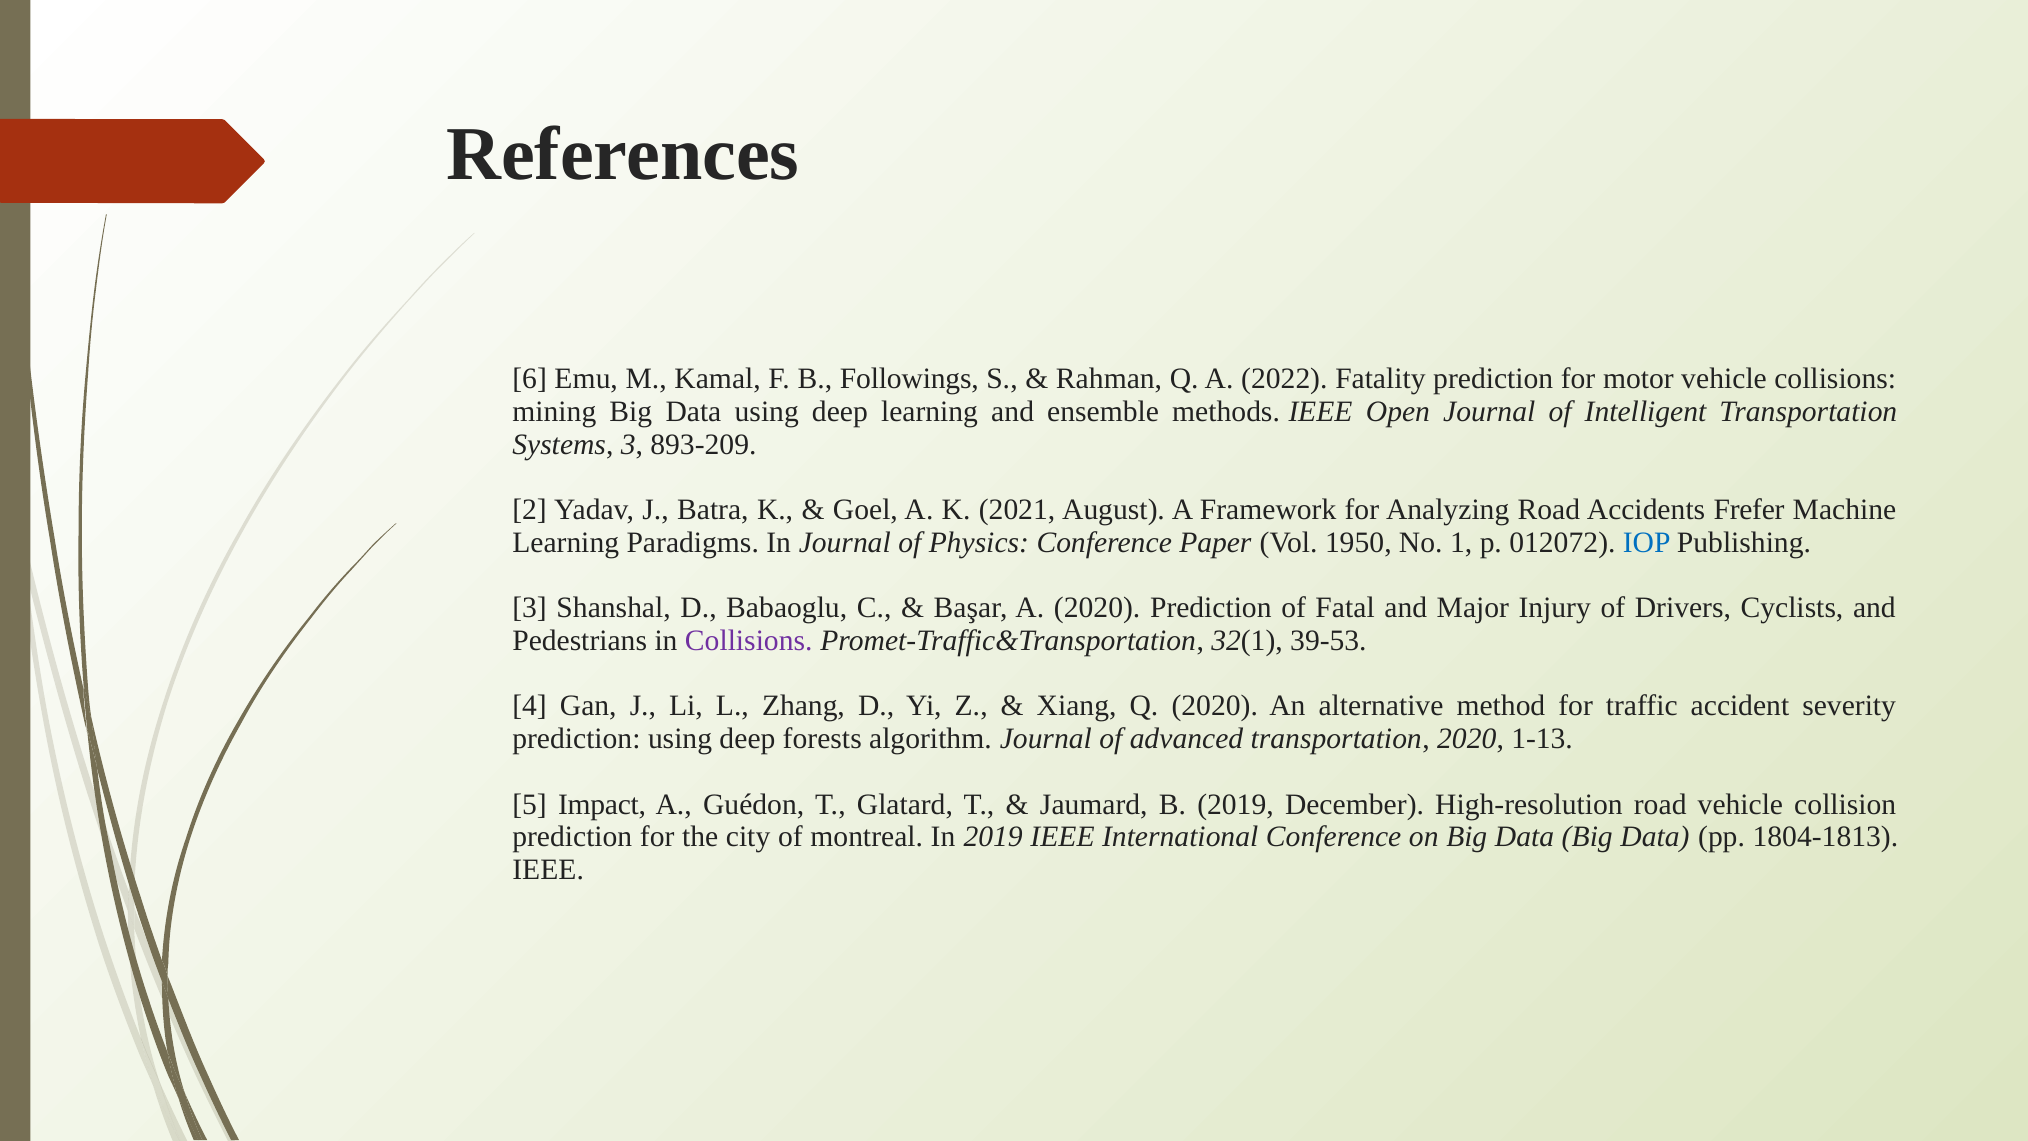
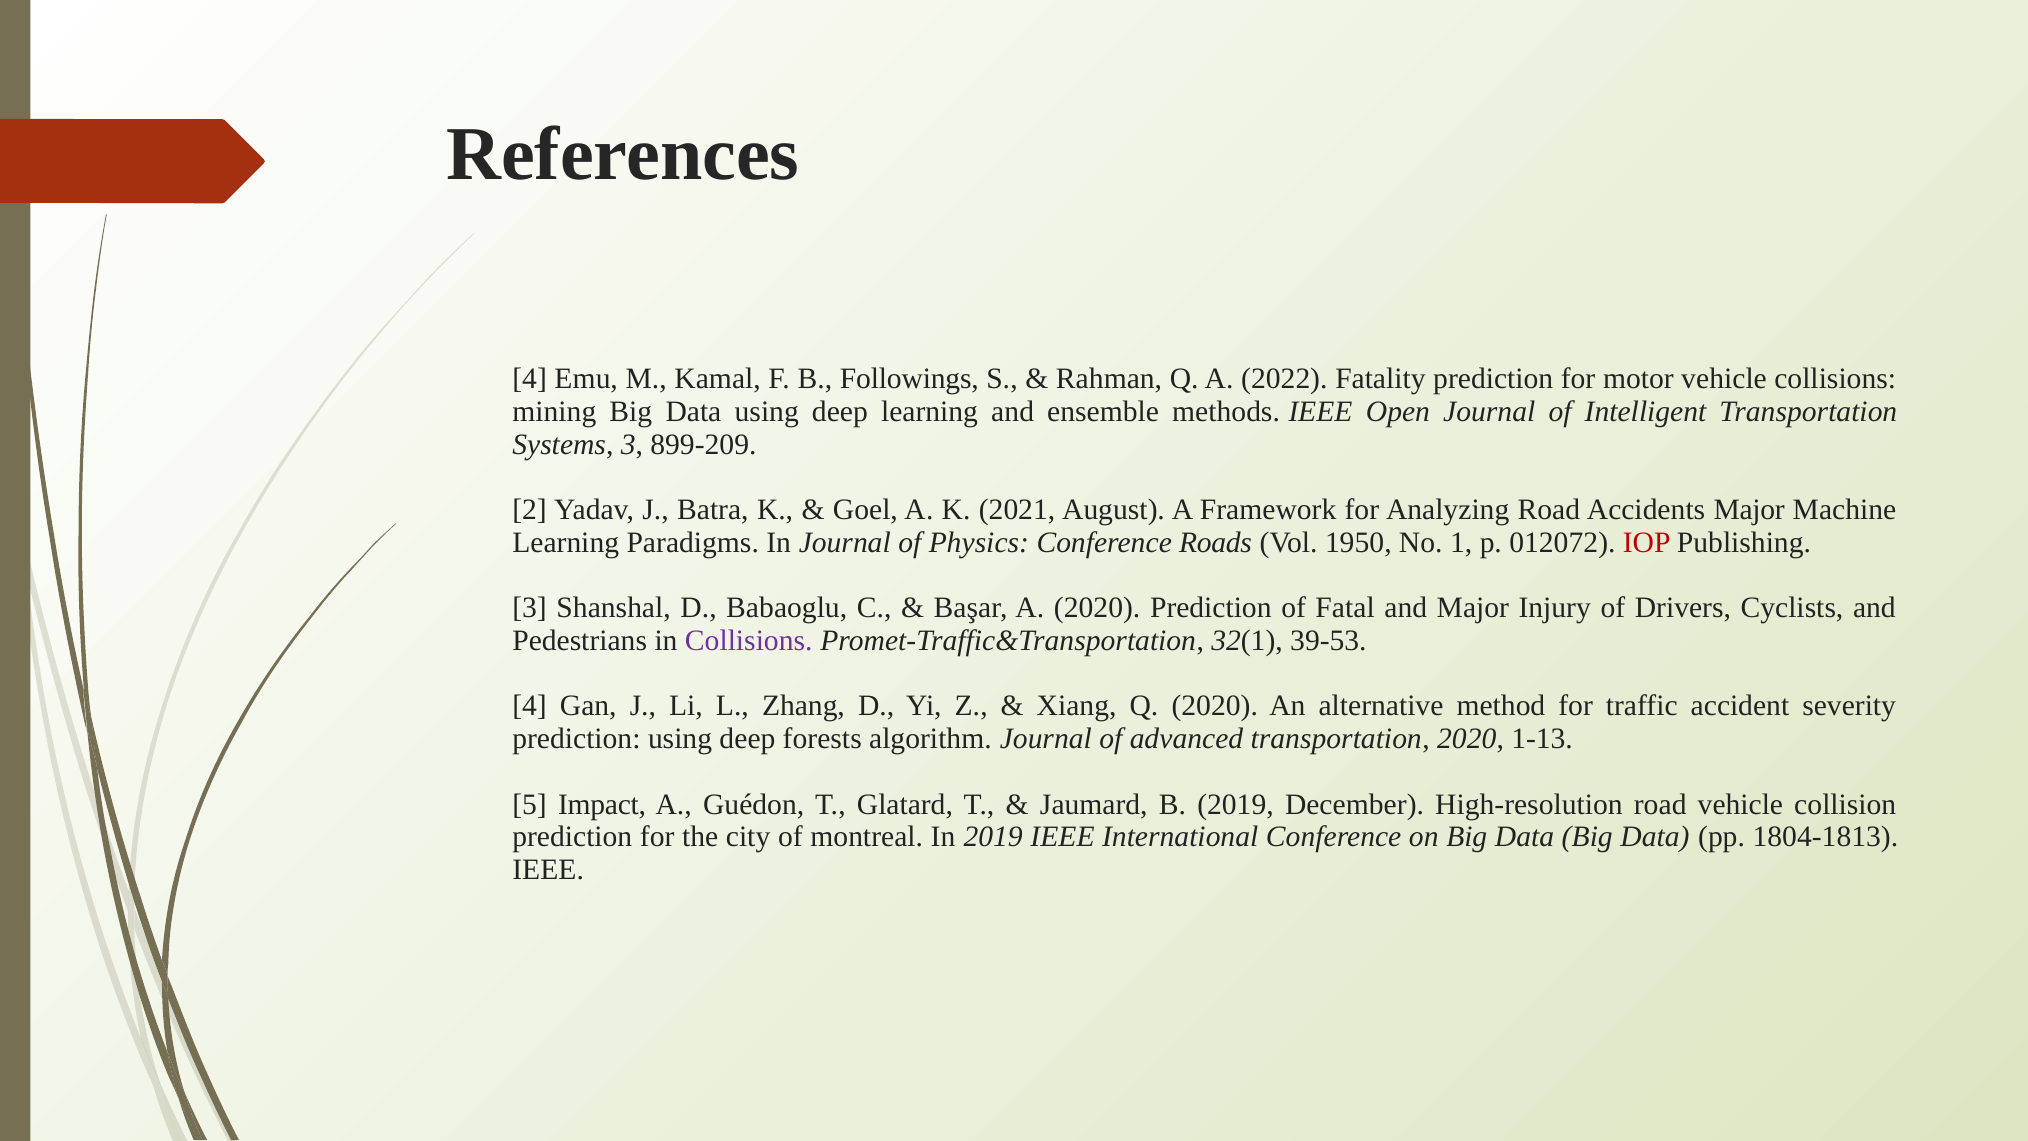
6: 6 -> 4 (530, 379)
893-209: 893-209 -> 899-209 (703, 444)
Accidents Frefer: Frefer -> Major (1749, 510)
Paper: Paper -> Roads (1216, 543)
IOP colour: blue -> red (1647, 543)
